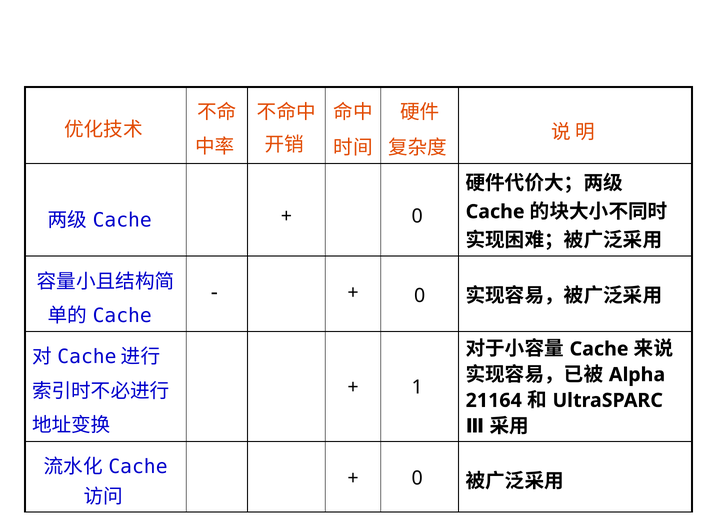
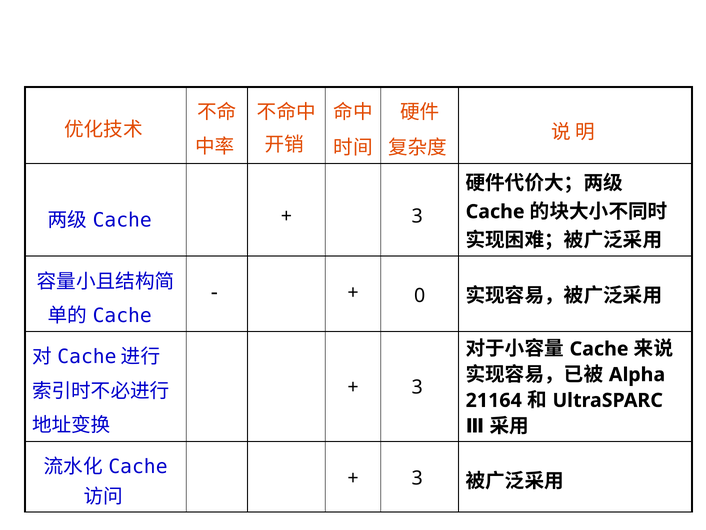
0: 0 -> 3 (417, 216)
1: 1 -> 3 (417, 387)
0: 0 -> 3 (417, 478)
